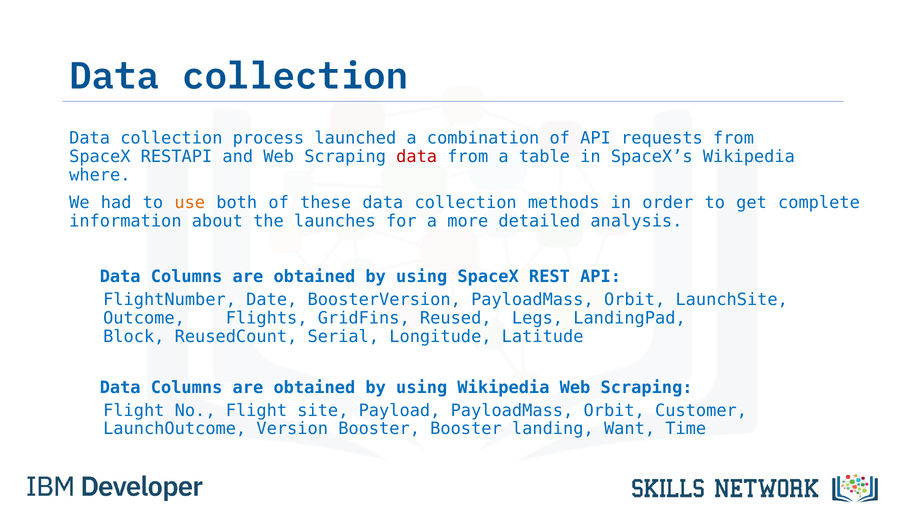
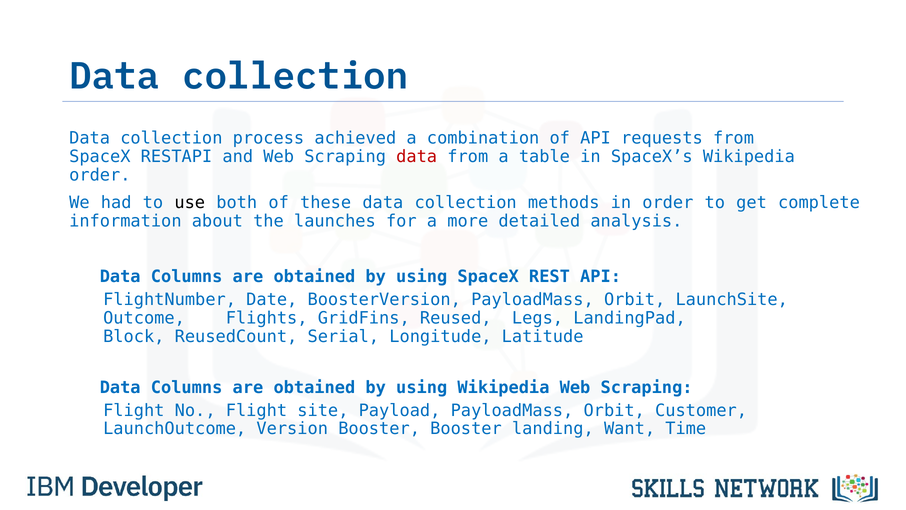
launched: launched -> achieved (355, 138)
where: where -> order (100, 175)
use colour: orange -> black (190, 203)
